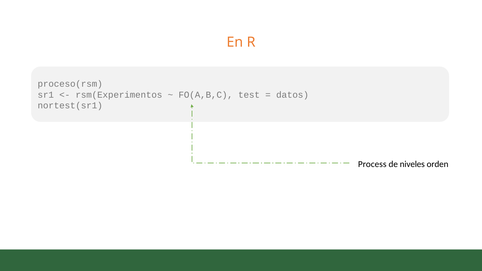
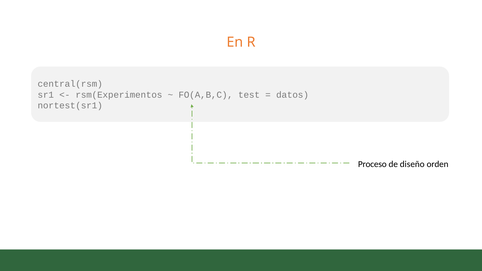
proceso(rsm: proceso(rsm -> central(rsm (70, 84)
Process: Process -> Proceso (372, 164)
niveles: niveles -> diseño (412, 164)
